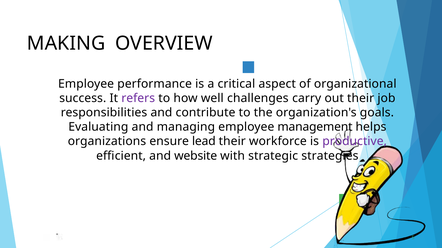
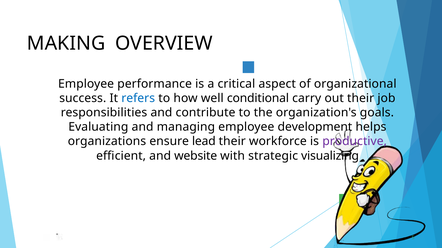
refers colour: purple -> blue (138, 98)
challenges: challenges -> conditional (258, 98)
management: management -> development (315, 127)
strategies: strategies -> visualizing (330, 156)
